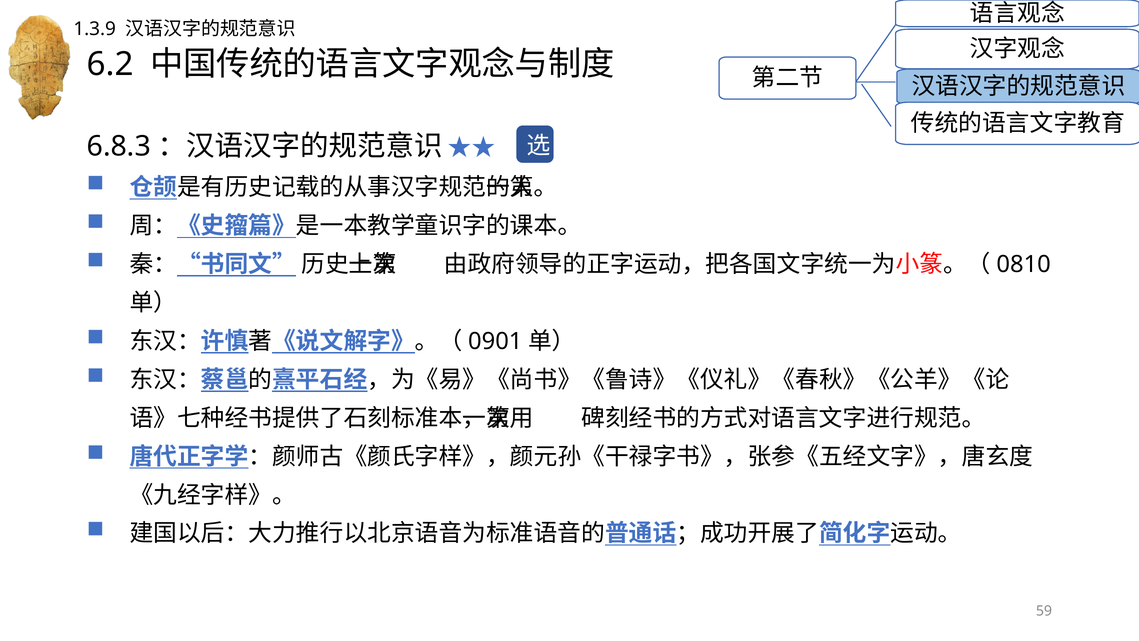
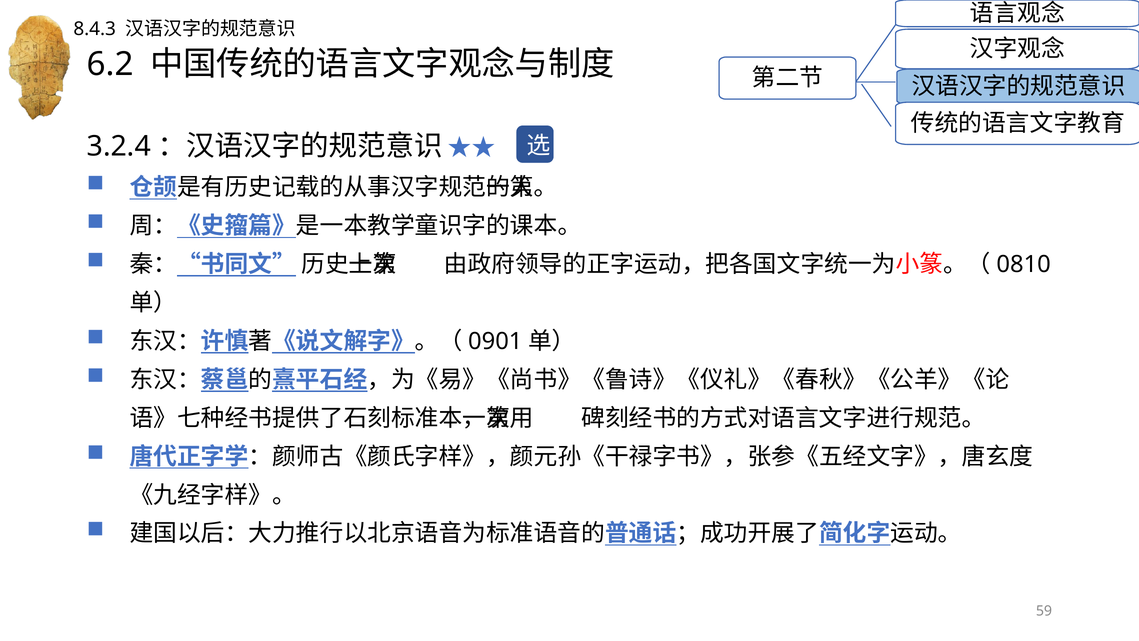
1.3.9: 1.3.9 -> 8.4.3 (95, 29)
6.8.3: 6.8.3 -> 3.2.4 (119, 146)
